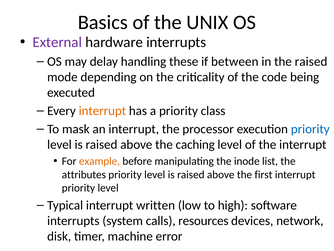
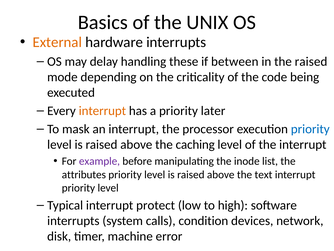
External colour: purple -> orange (57, 42)
class: class -> later (213, 111)
example colour: orange -> purple (99, 161)
first: first -> text (263, 174)
written: written -> protect (156, 205)
resources: resources -> condition (203, 220)
